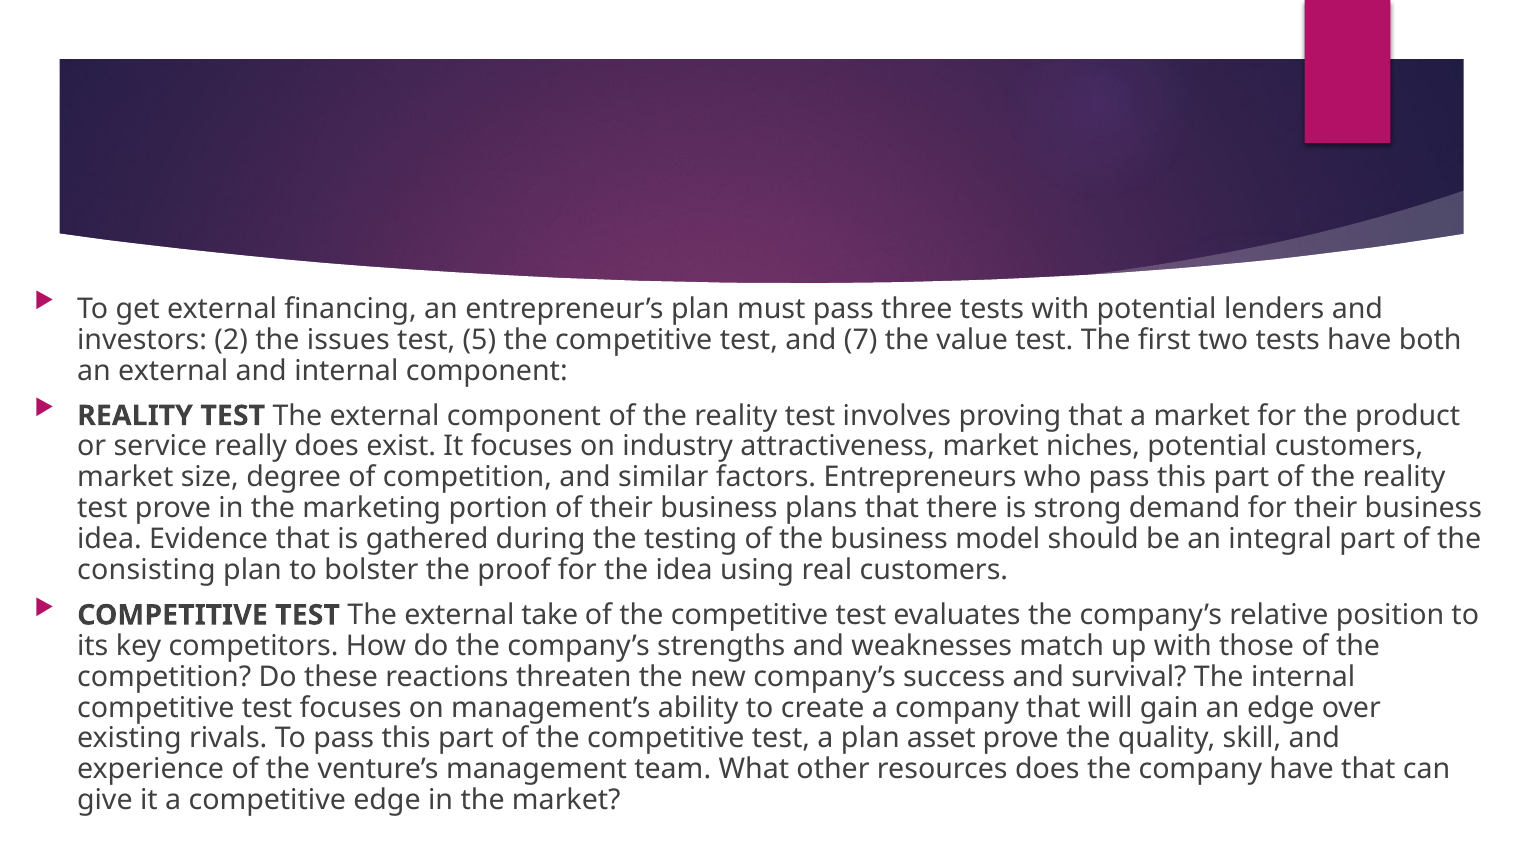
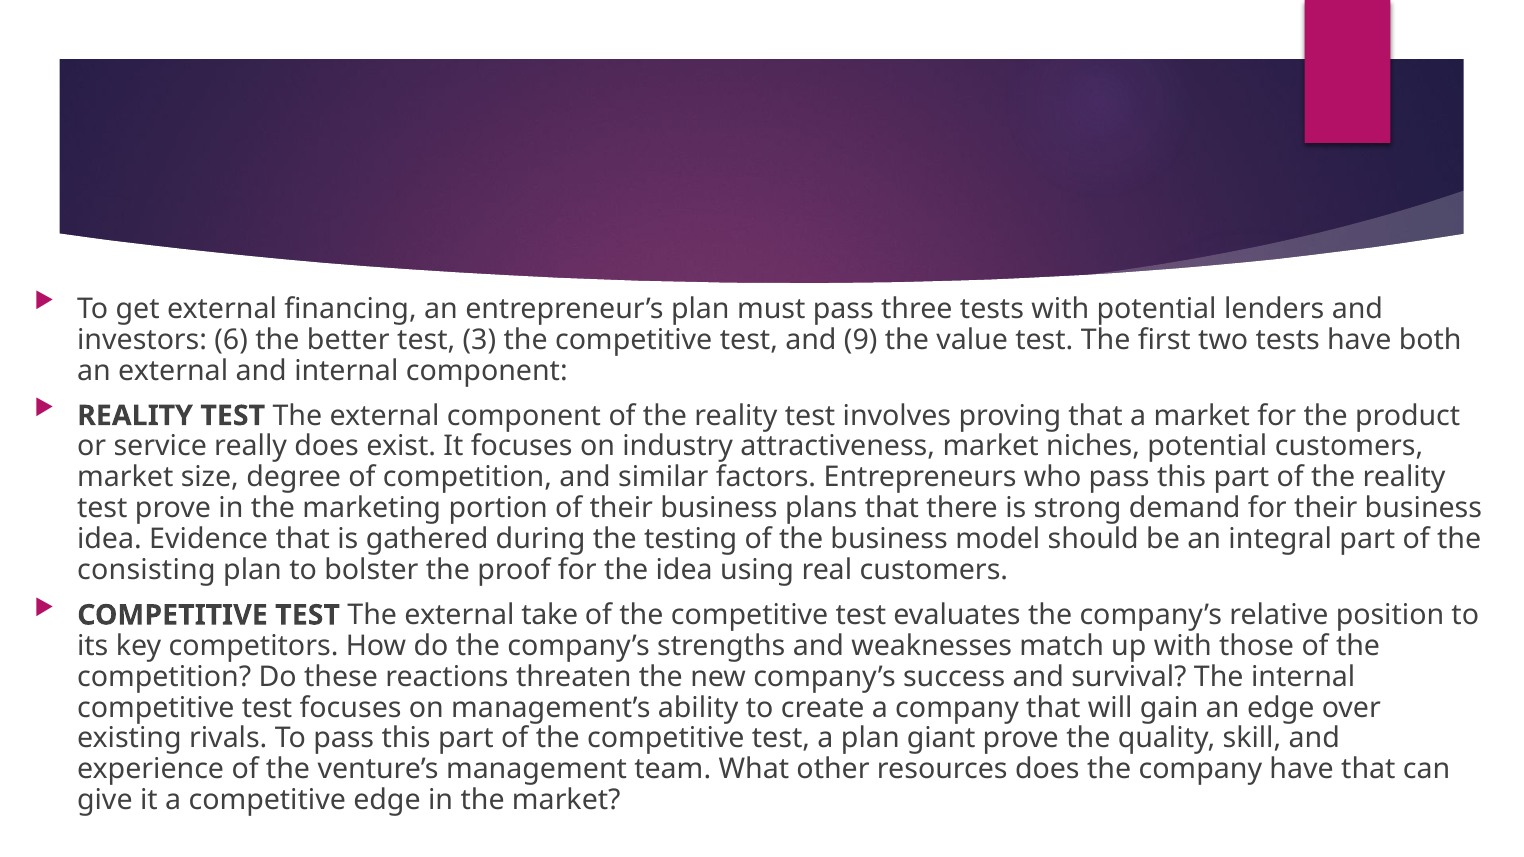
2: 2 -> 6 (231, 340)
issues: issues -> better (348, 340)
5: 5 -> 3 (479, 340)
7: 7 -> 9 (861, 340)
asset: asset -> giant (941, 739)
